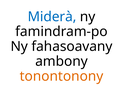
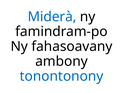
tonontonony colour: orange -> blue (61, 76)
